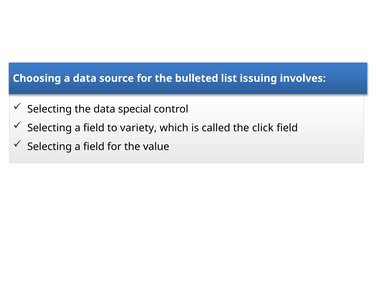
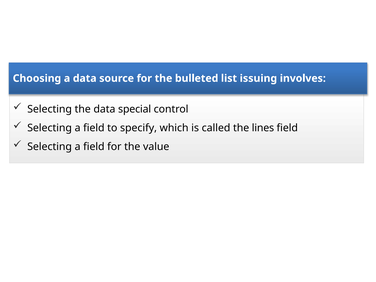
variety: variety -> specify (139, 128)
click: click -> lines (263, 128)
